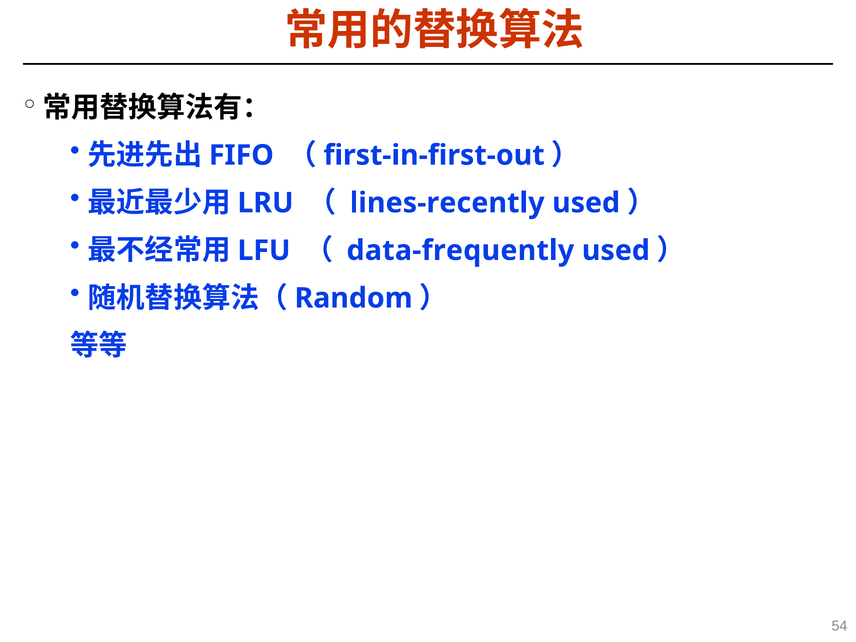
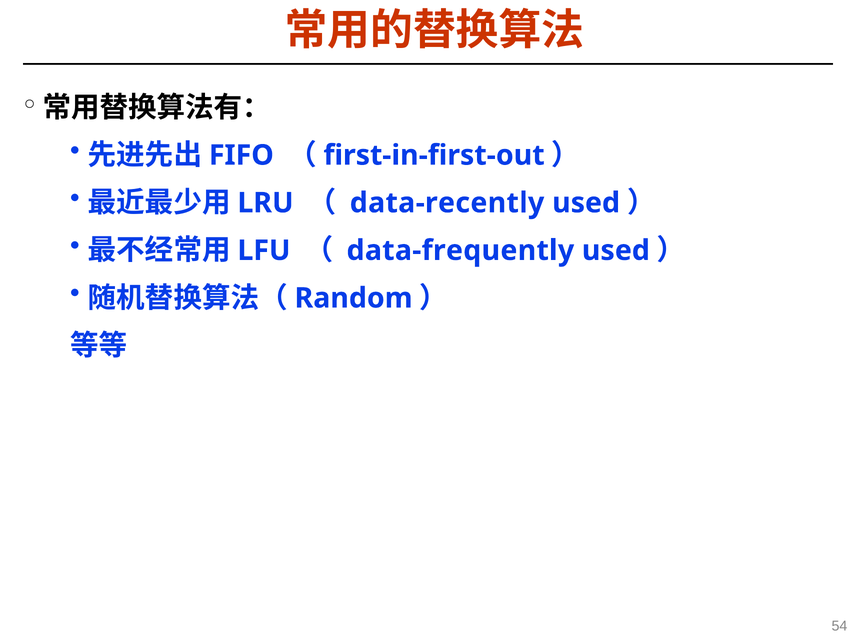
lines-recently: lines-recently -> data-recently (447, 203)
